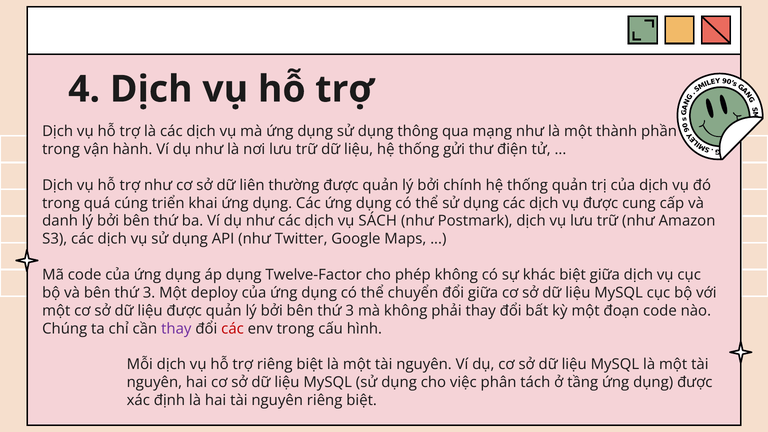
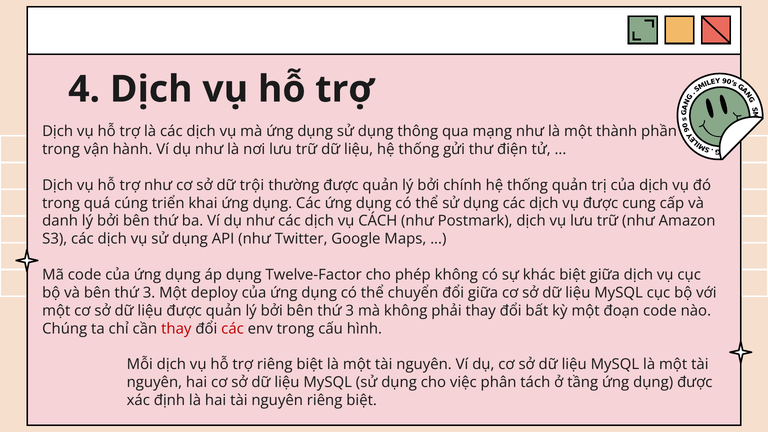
liên: liên -> trội (252, 185)
SÁCH: SÁCH -> CÁCH (378, 221)
thay colour: purple -> red (176, 329)
